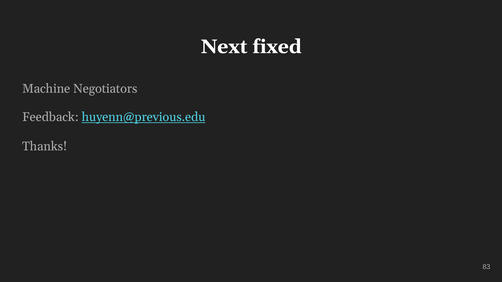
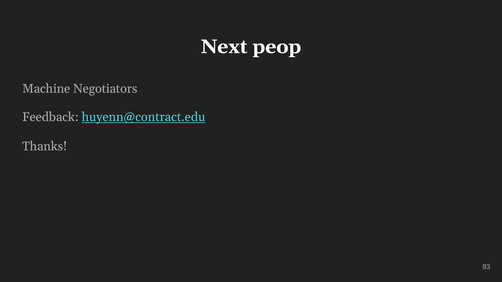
fixed: fixed -> peop (277, 47)
huyenn@previous.edu: huyenn@previous.edu -> huyenn@contract.edu (144, 117)
